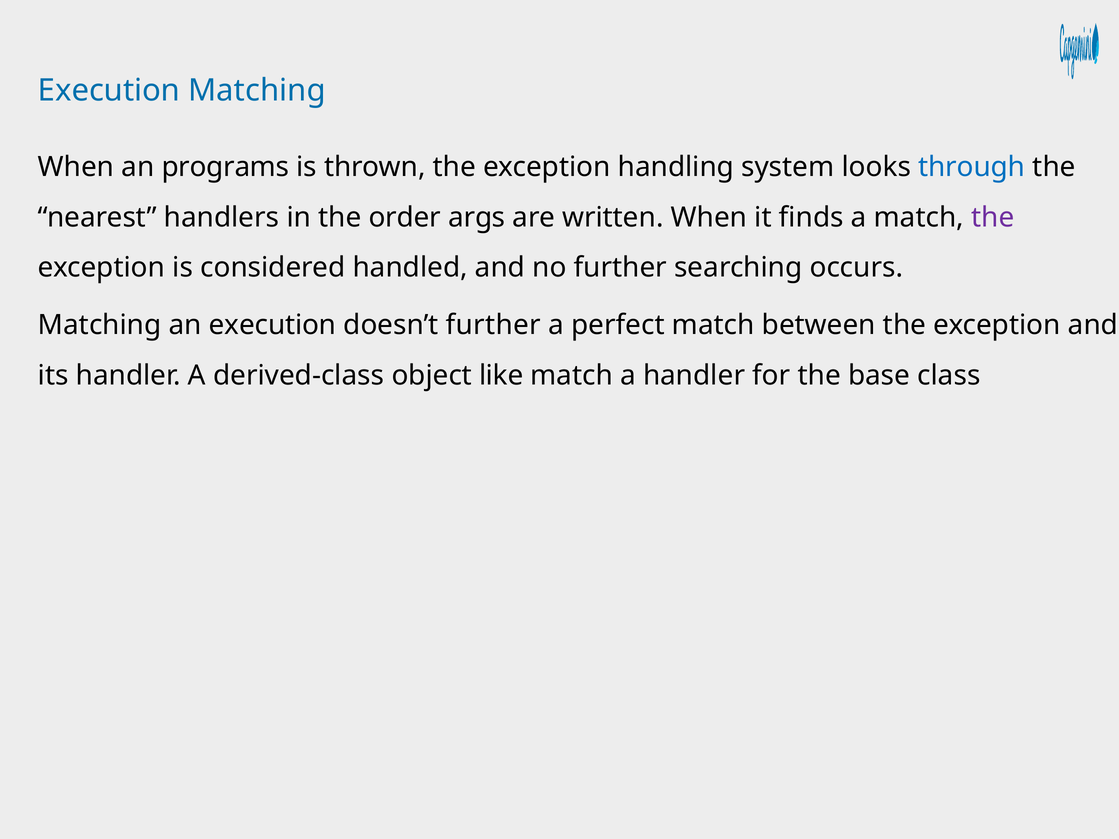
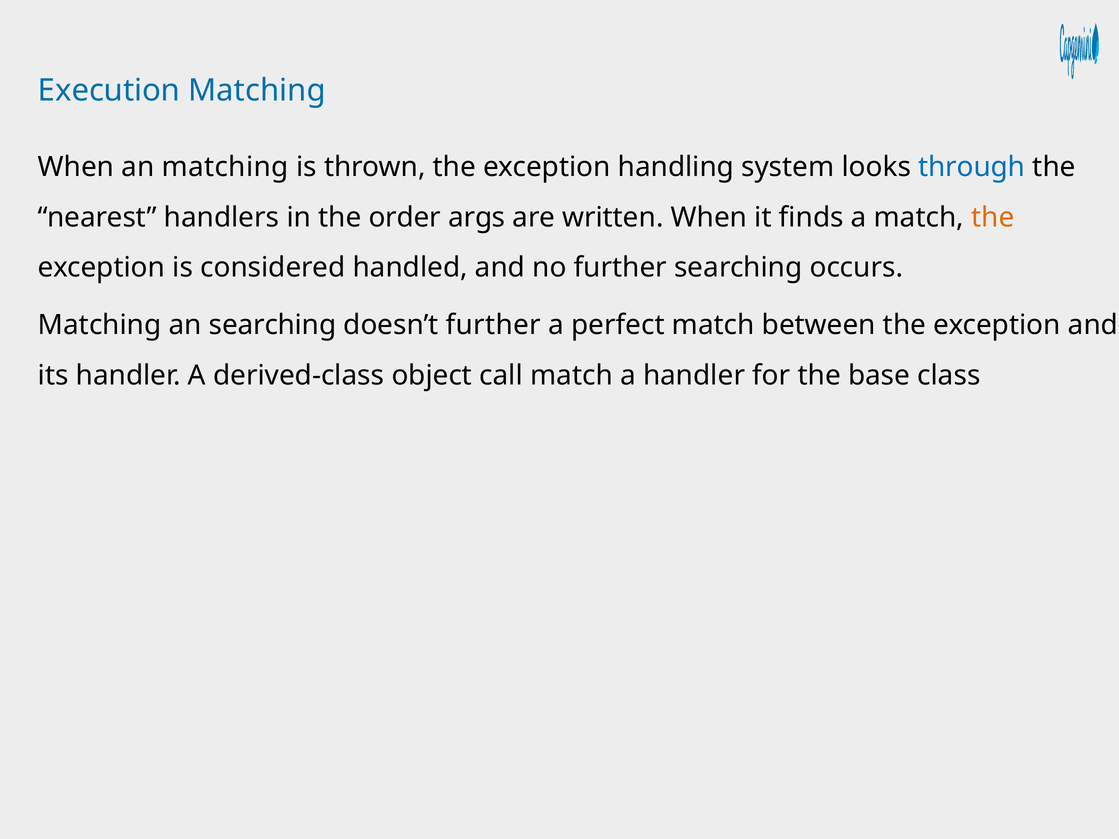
an programs: programs -> matching (225, 167)
the colour: purple -> orange (993, 217)
an execution: execution -> searching (273, 325)
like: like -> call (501, 376)
